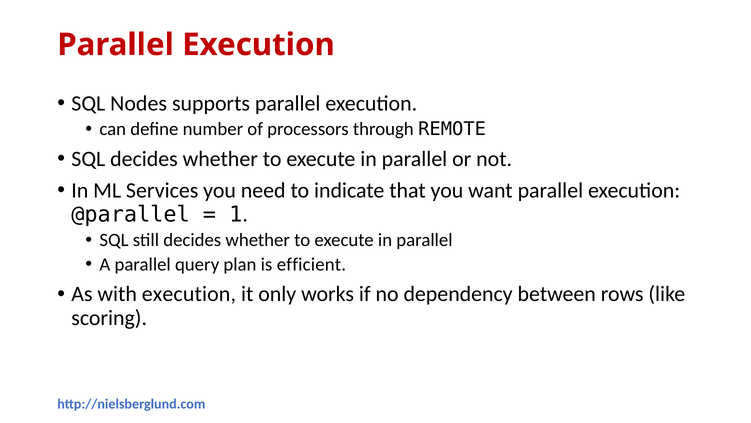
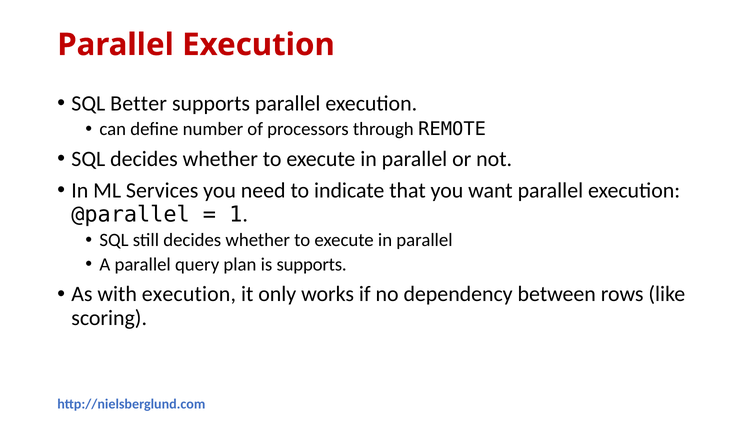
Nodes: Nodes -> Better (139, 103)
is efficient: efficient -> supports (312, 264)
